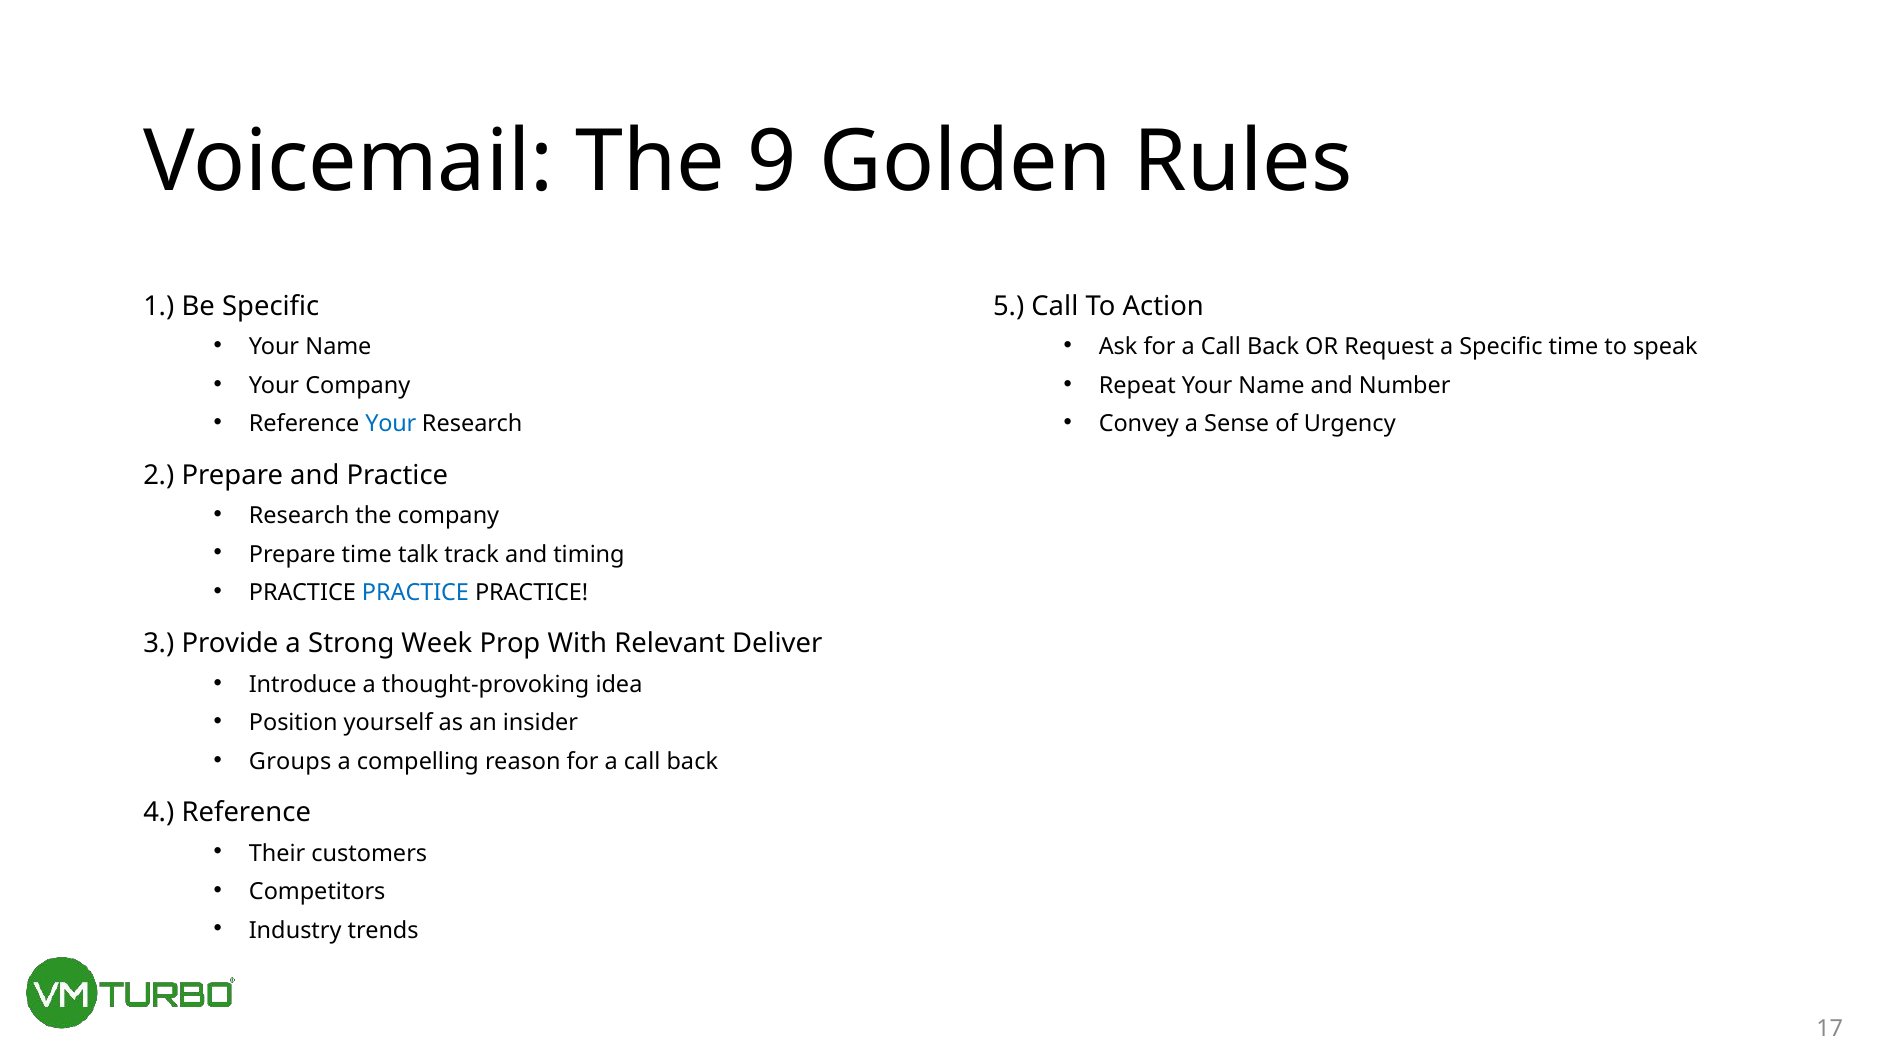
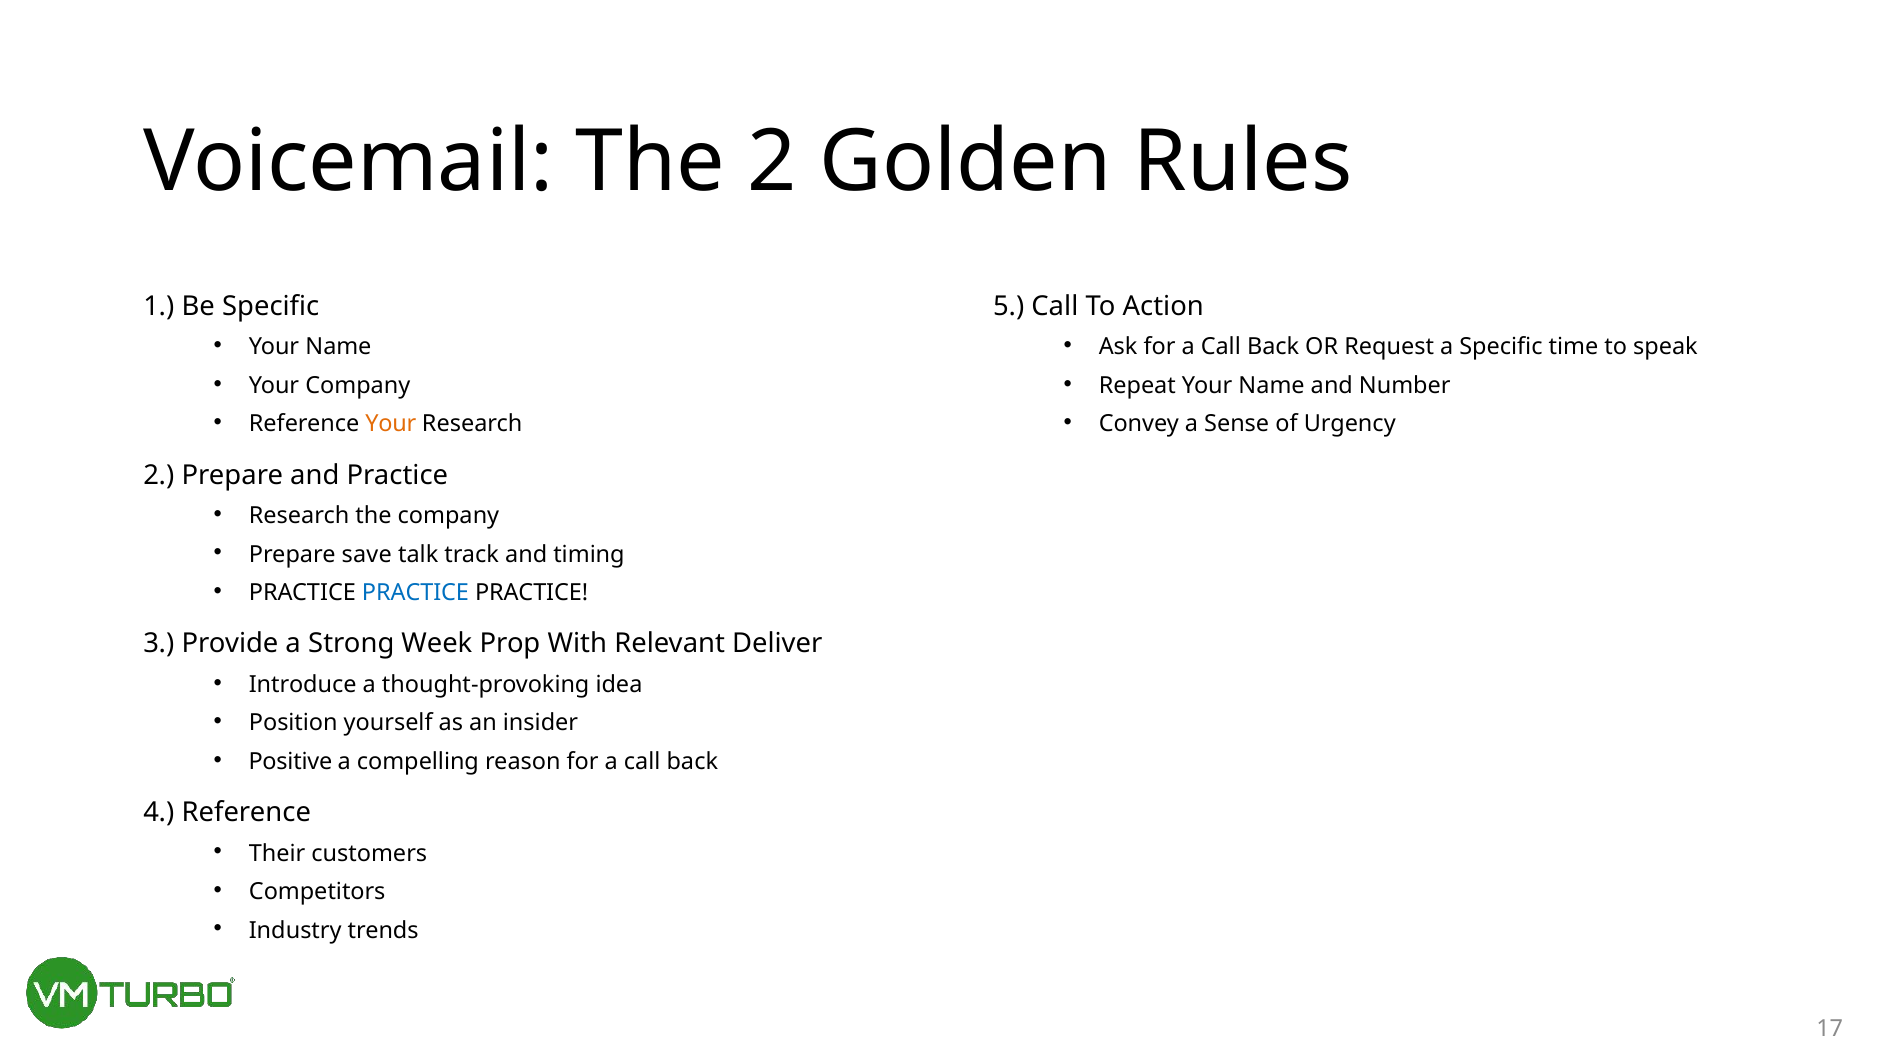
The 9: 9 -> 2 (773, 162)
Your colour: blue -> orange (391, 424)
Prepare time: time -> save (367, 554)
Groups: Groups -> Positive (290, 762)
